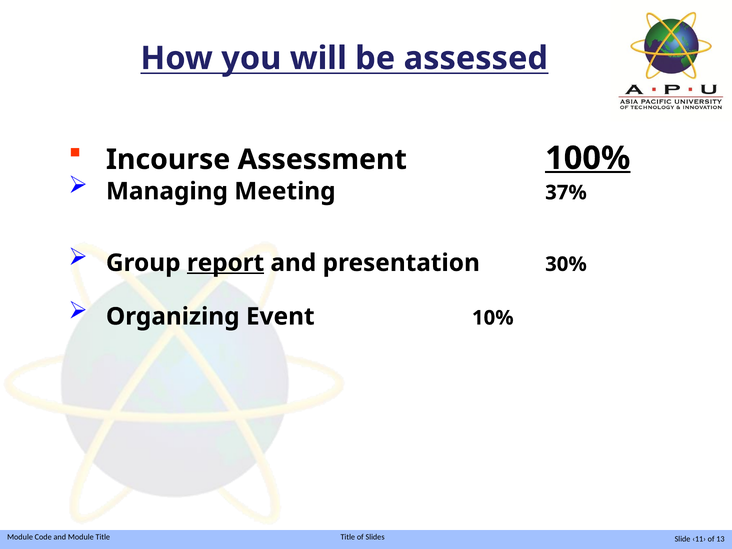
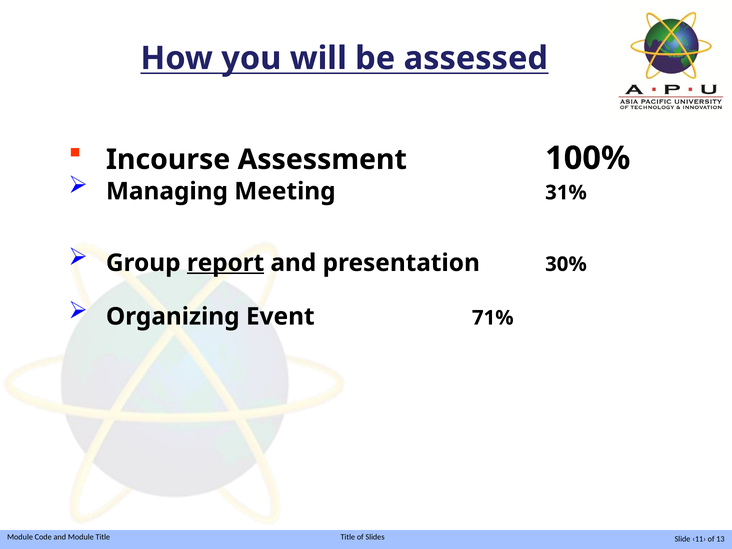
100% underline: present -> none (588, 158)
37%: 37% -> 31% (566, 193)
10%: 10% -> 71% (493, 318)
